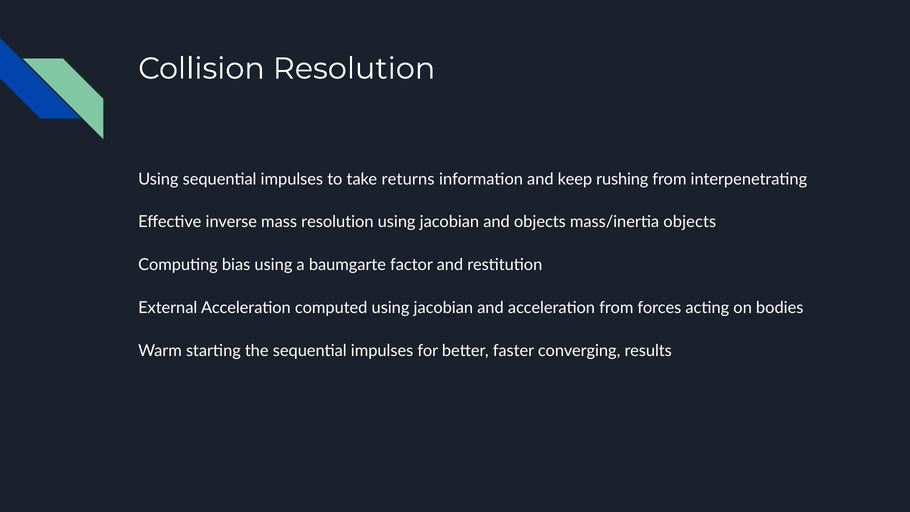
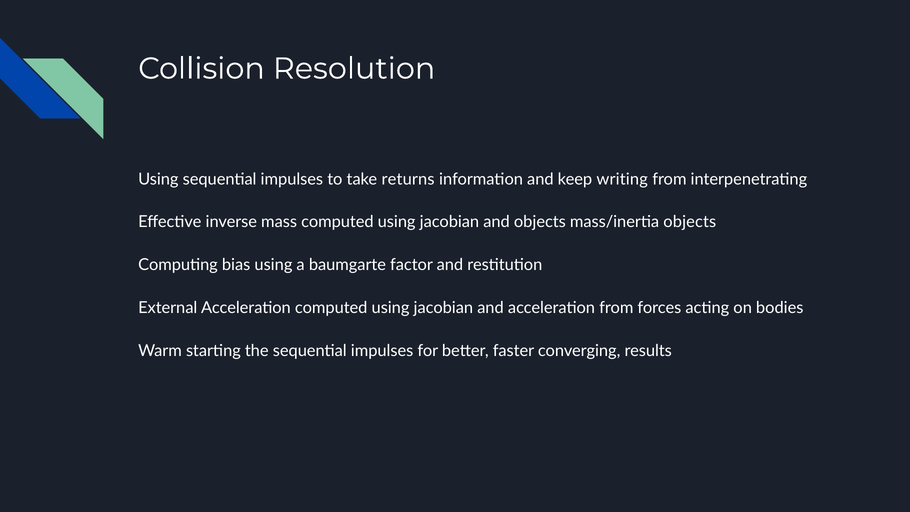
rushing: rushing -> writing (622, 179)
mass resolution: resolution -> computed (337, 222)
